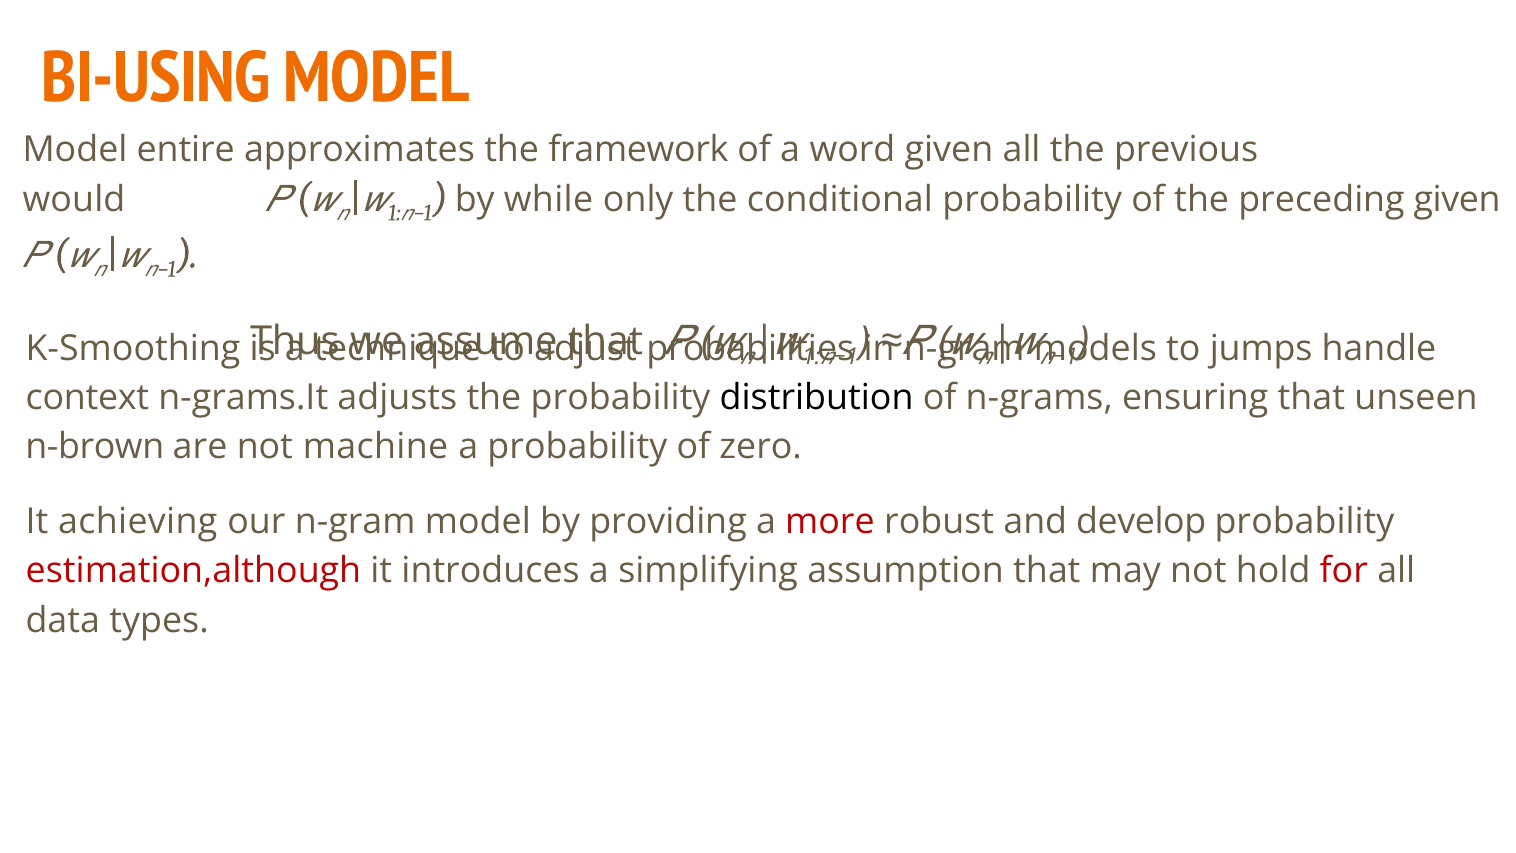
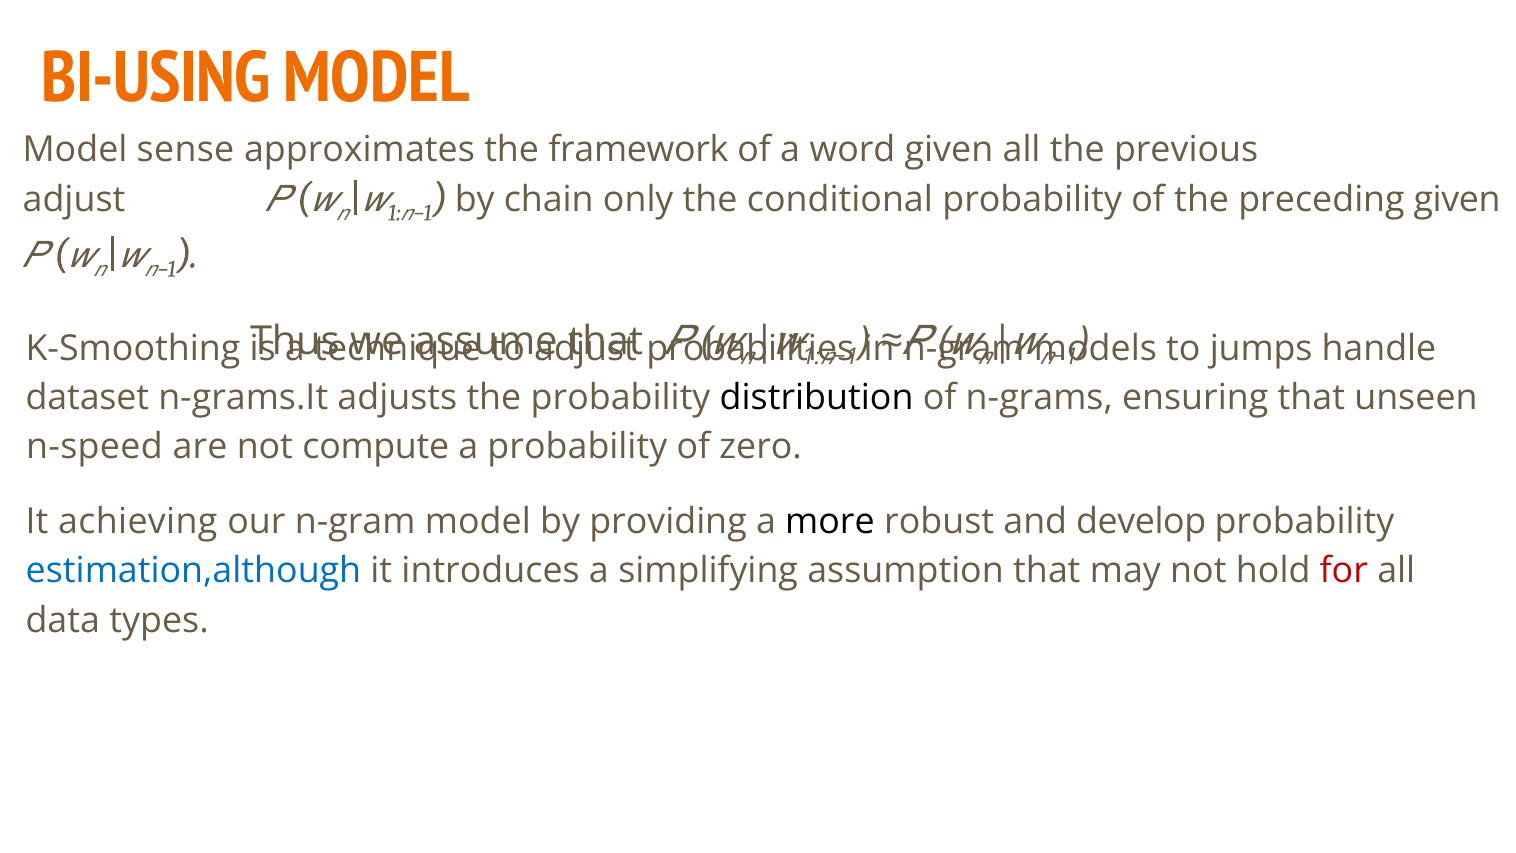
entire: entire -> sense (186, 149)
would: would -> adjust (74, 200)
while: while -> chain (549, 200)
context: context -> dataset (87, 398)
n-brown: n-brown -> n-speed (94, 447)
machine: machine -> compute (376, 447)
more colour: red -> black (830, 522)
estimation,although colour: red -> blue (193, 571)
